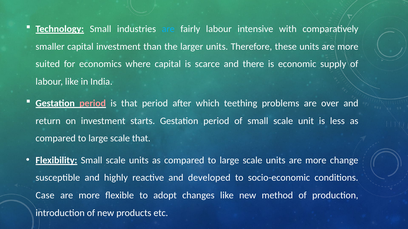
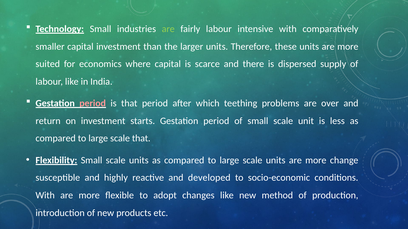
are colour: light blue -> light green (168, 29)
economic: economic -> dispersed (297, 64)
Case: Case -> With (45, 196)
